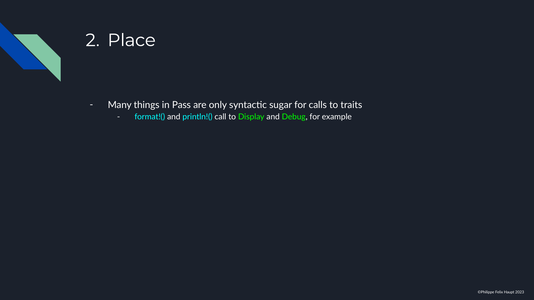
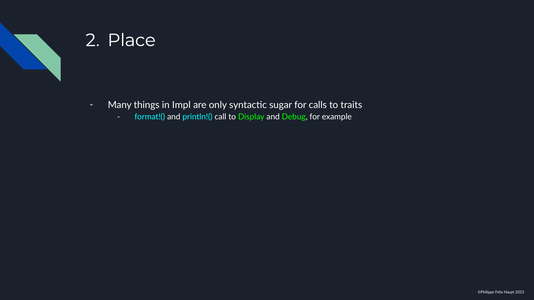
Pass: Pass -> Impl (181, 105)
